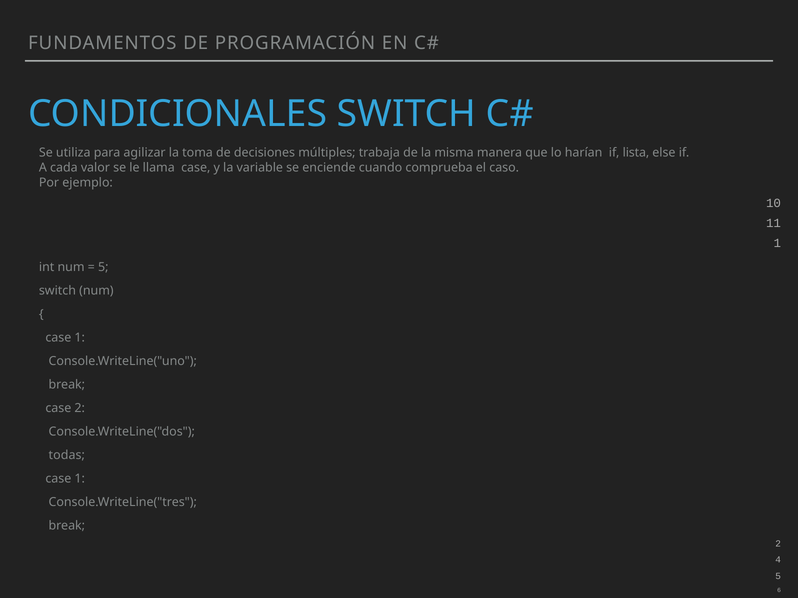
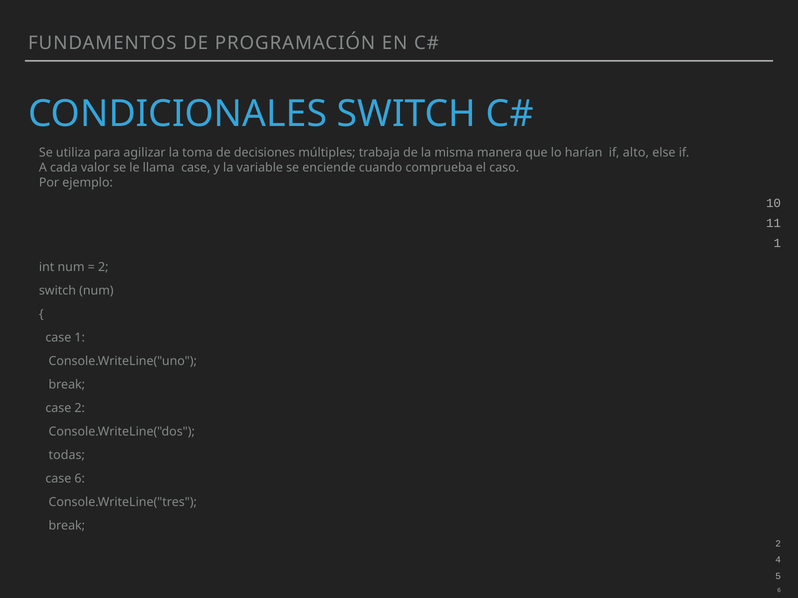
lista: lista -> alto (636, 153)
5: 5 -> 2 (103, 267)
1: 1 -> 6 (80, 479)
